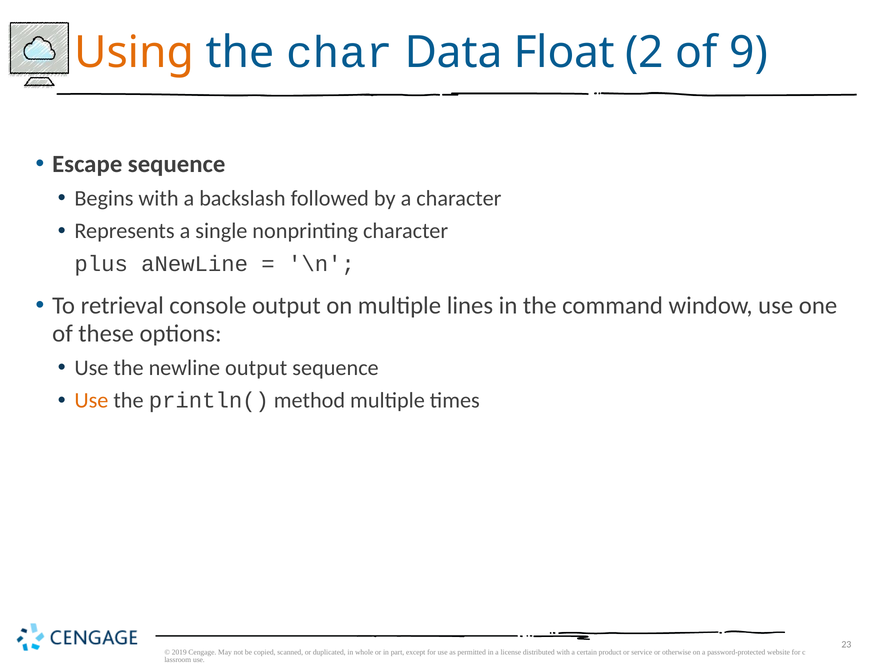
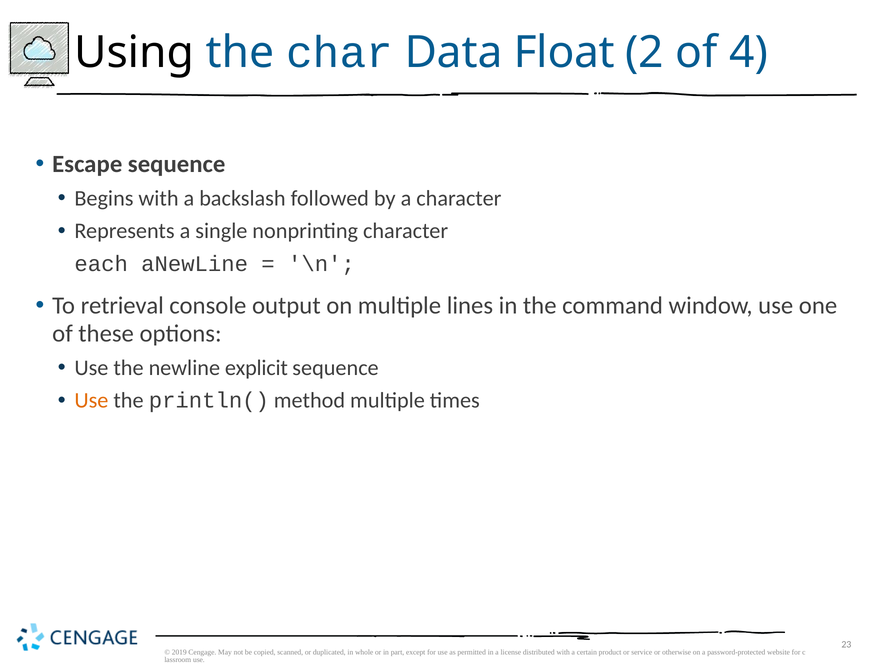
Using colour: orange -> black (134, 53)
9: 9 -> 4 (749, 53)
plus: plus -> each (101, 264)
newline output: output -> explicit (256, 368)
